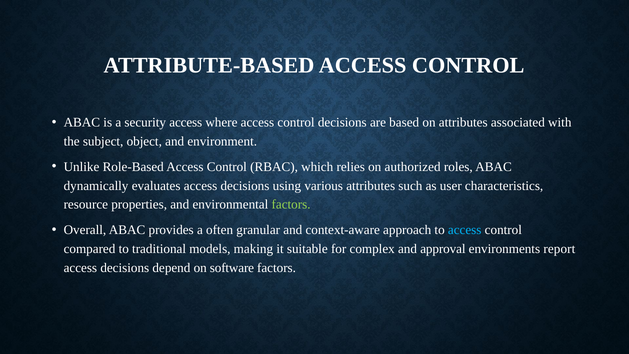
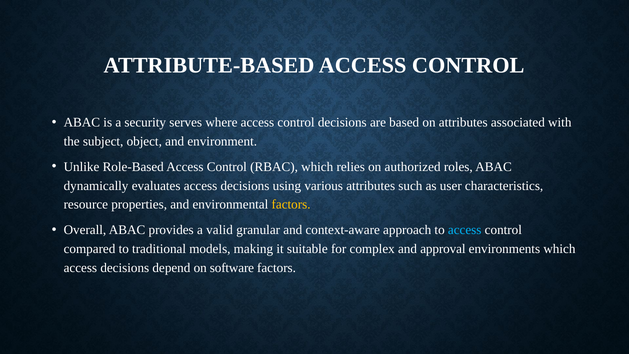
security access: access -> serves (186, 122)
factors colour: light green -> yellow (291, 204)
often: often -> valid (220, 230)
environments report: report -> which (559, 249)
